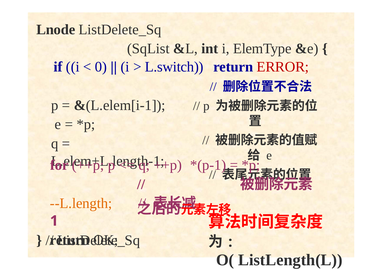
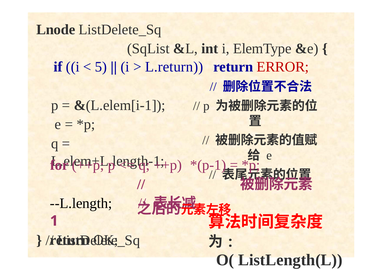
0: 0 -> 5 (101, 67)
L.switch: L.switch -> L.return (174, 67)
--L.length colour: orange -> black (81, 204)
